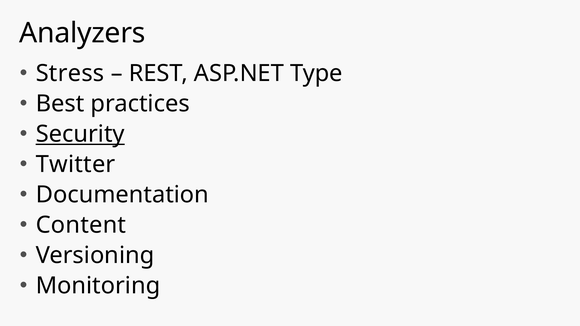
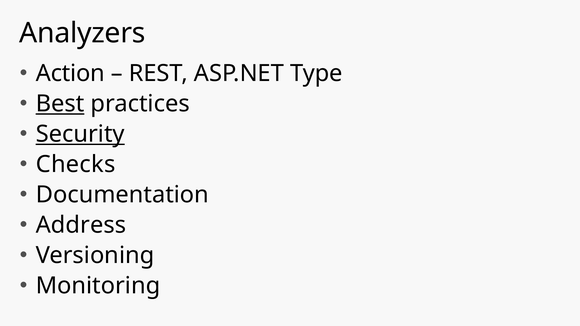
Stress: Stress -> Action (70, 74)
Best underline: none -> present (60, 104)
Twitter: Twitter -> Checks (76, 165)
Content: Content -> Address (81, 225)
